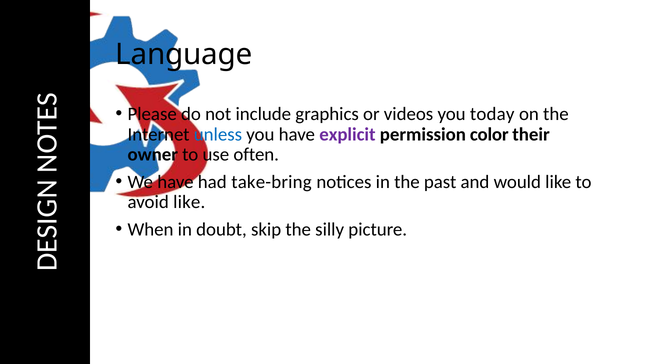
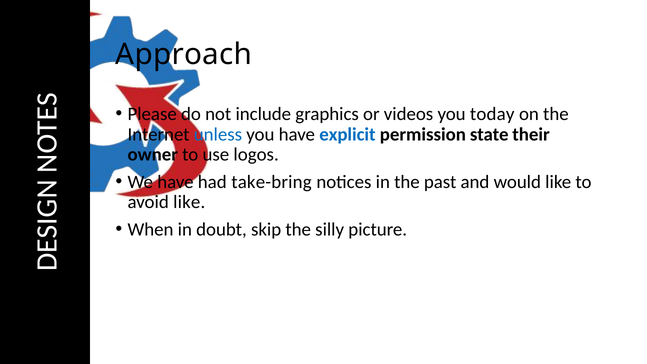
Language: Language -> Approach (184, 54)
explicit colour: purple -> blue (347, 134)
color: color -> state (489, 134)
often: often -> logos (256, 155)
